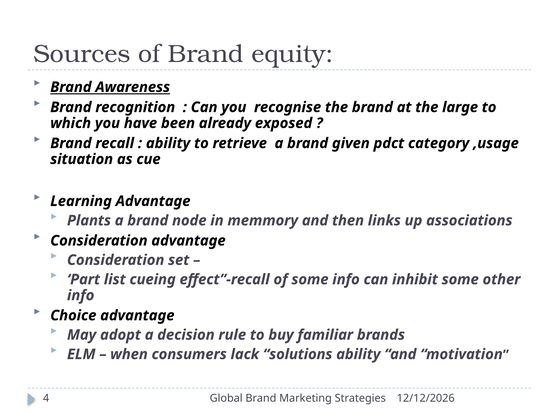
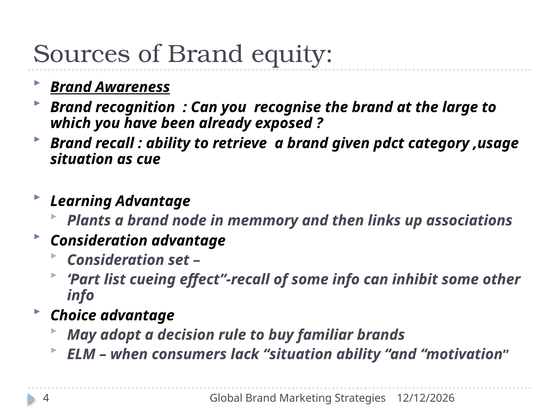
lack solutions: solutions -> situation (298, 354)
